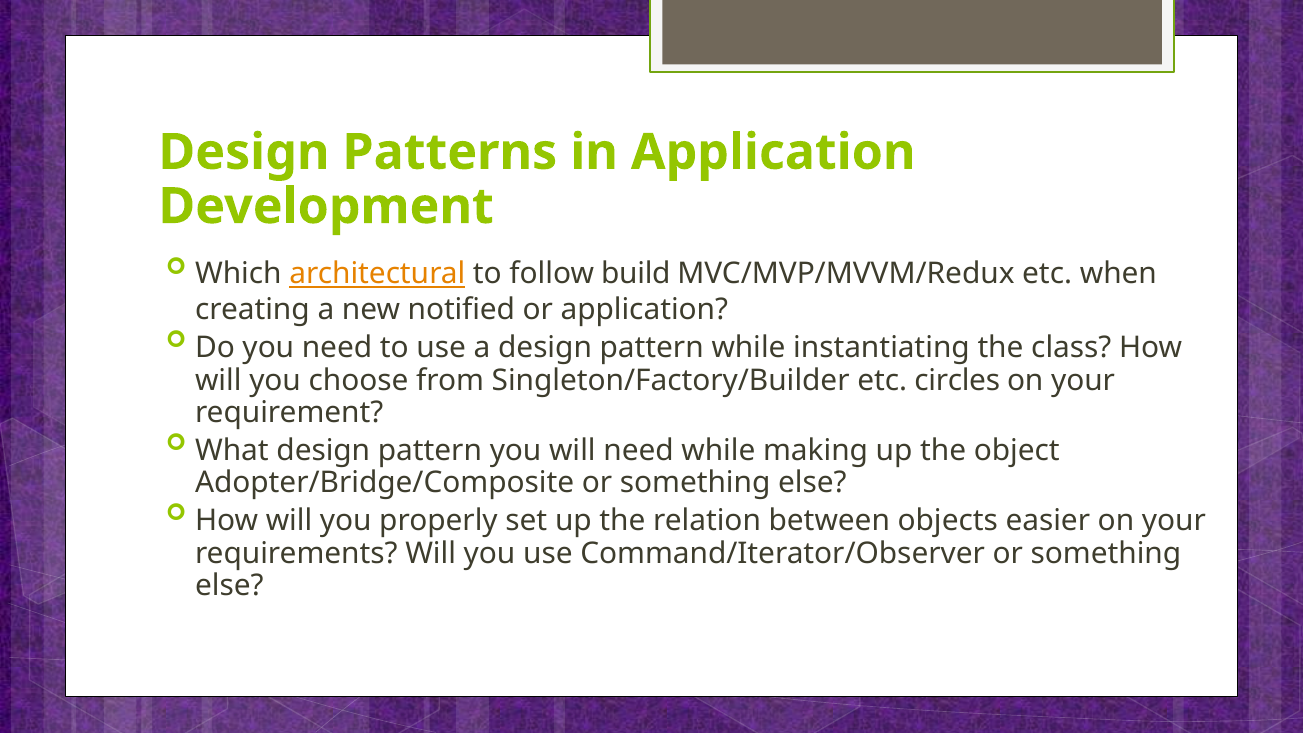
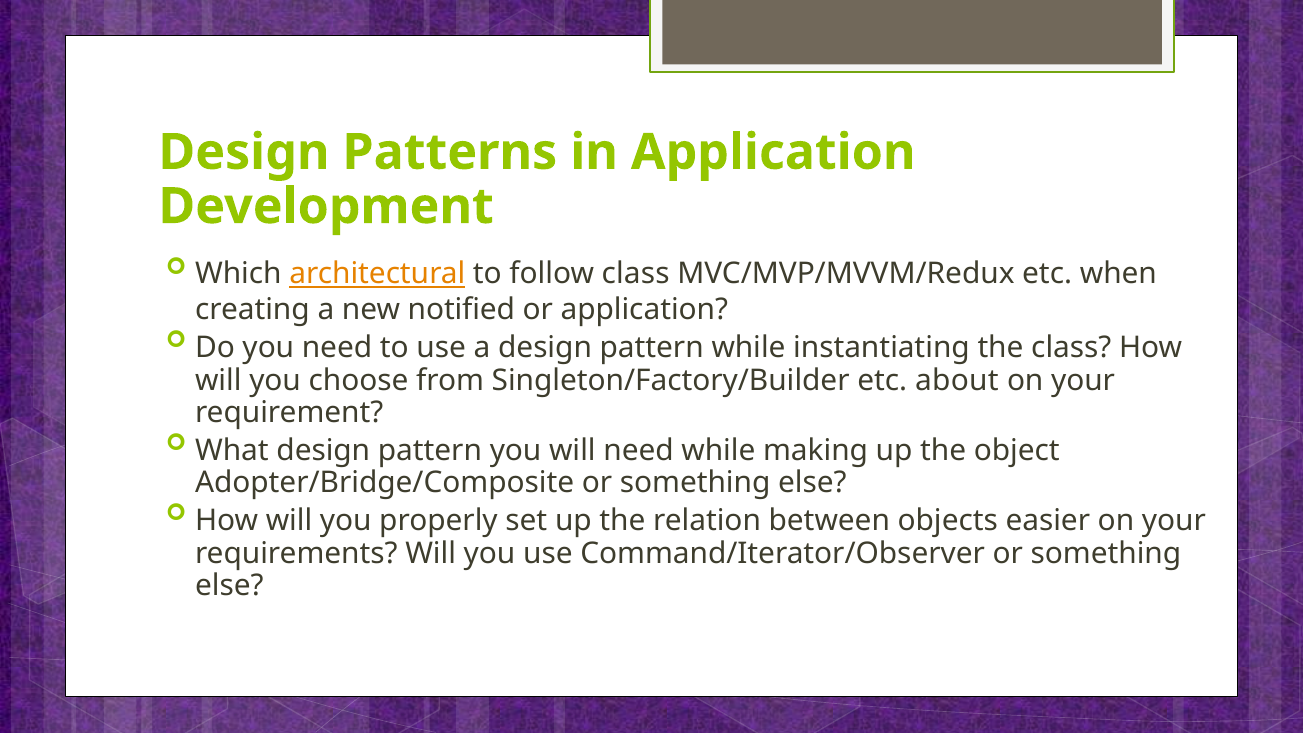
follow build: build -> class (636, 273)
circles: circles -> about (957, 380)
